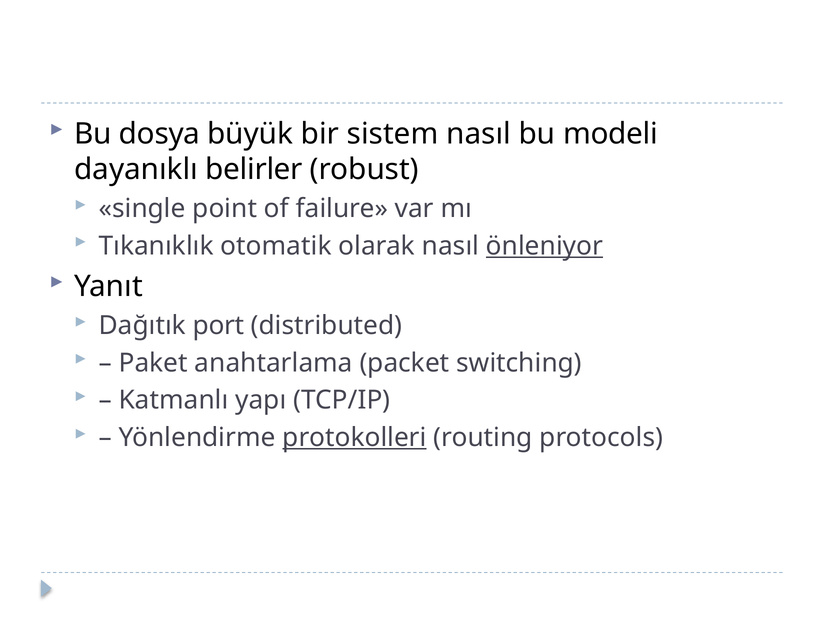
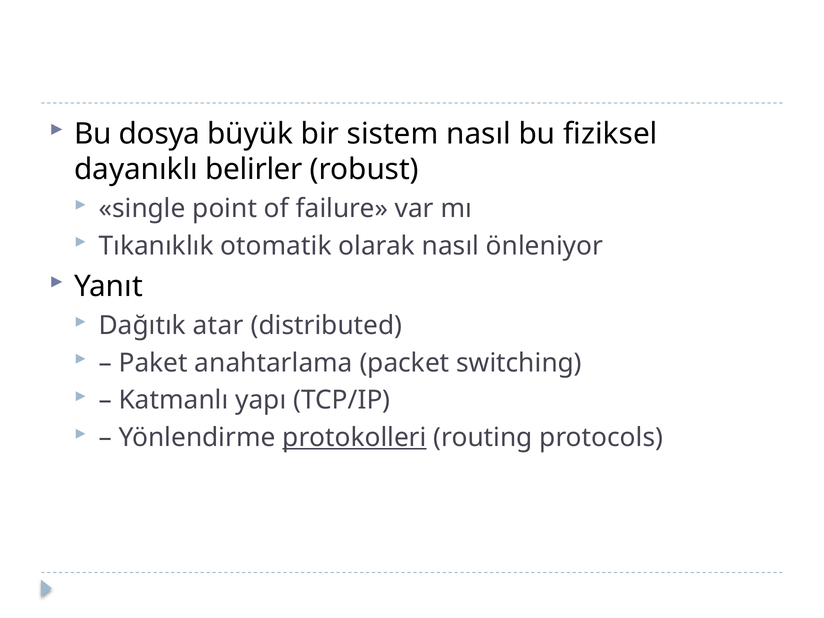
modeli: modeli -> fiziksel (610, 134)
önleniyor underline: present -> none (544, 246)
port: port -> atar (218, 326)
